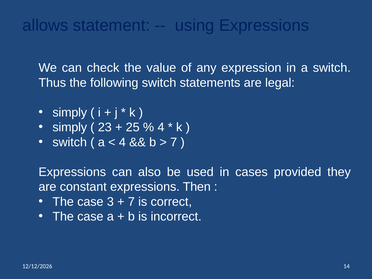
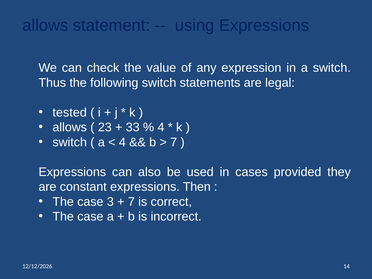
simply: simply -> tested (70, 112)
simply: simply -> allows (70, 127)
25: 25 -> 33 (133, 127)
